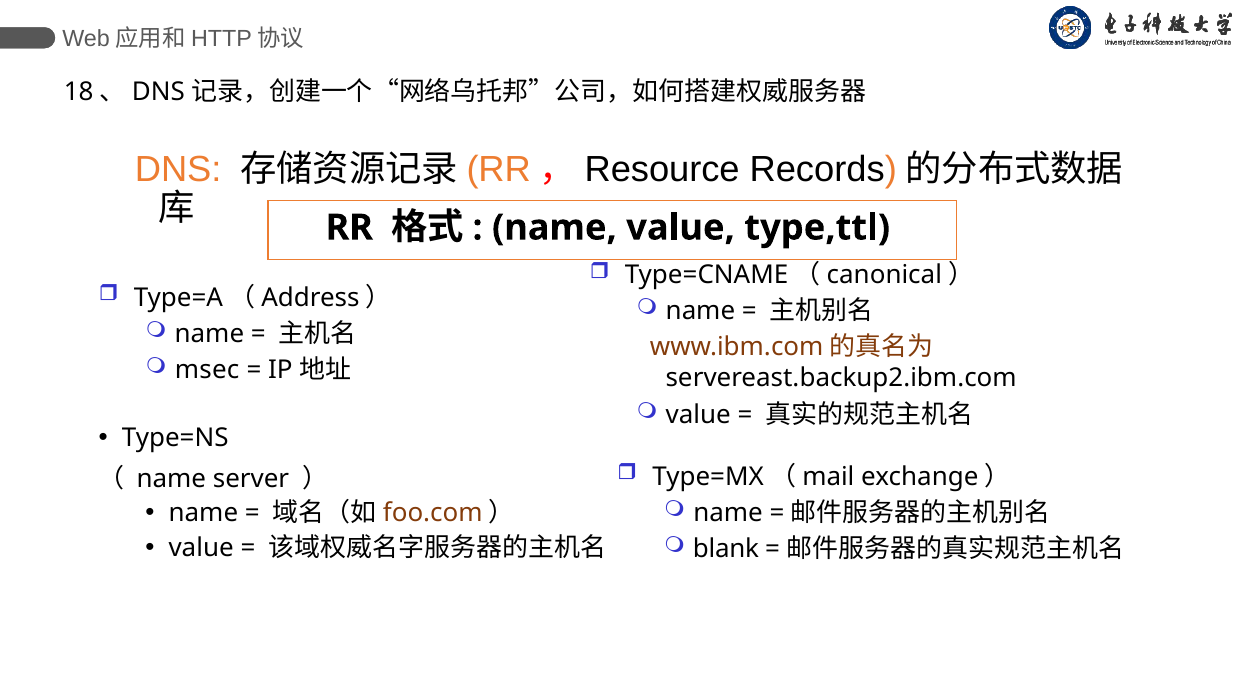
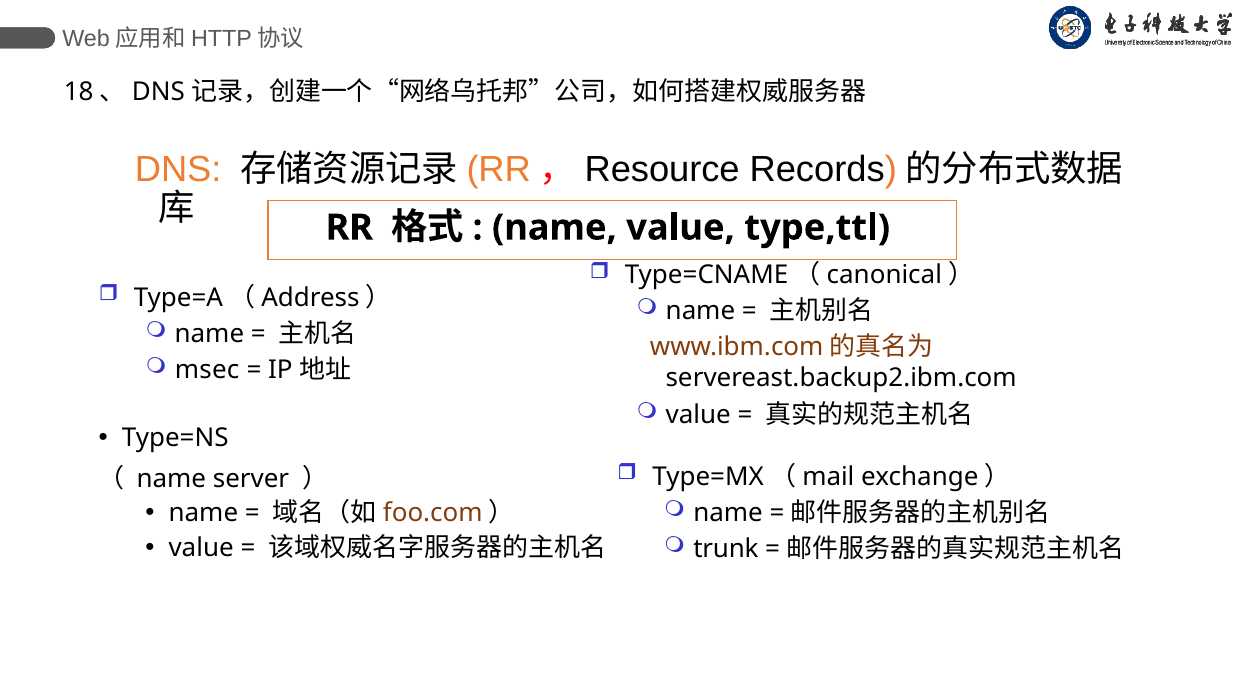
blank: blank -> trunk (726, 549)
